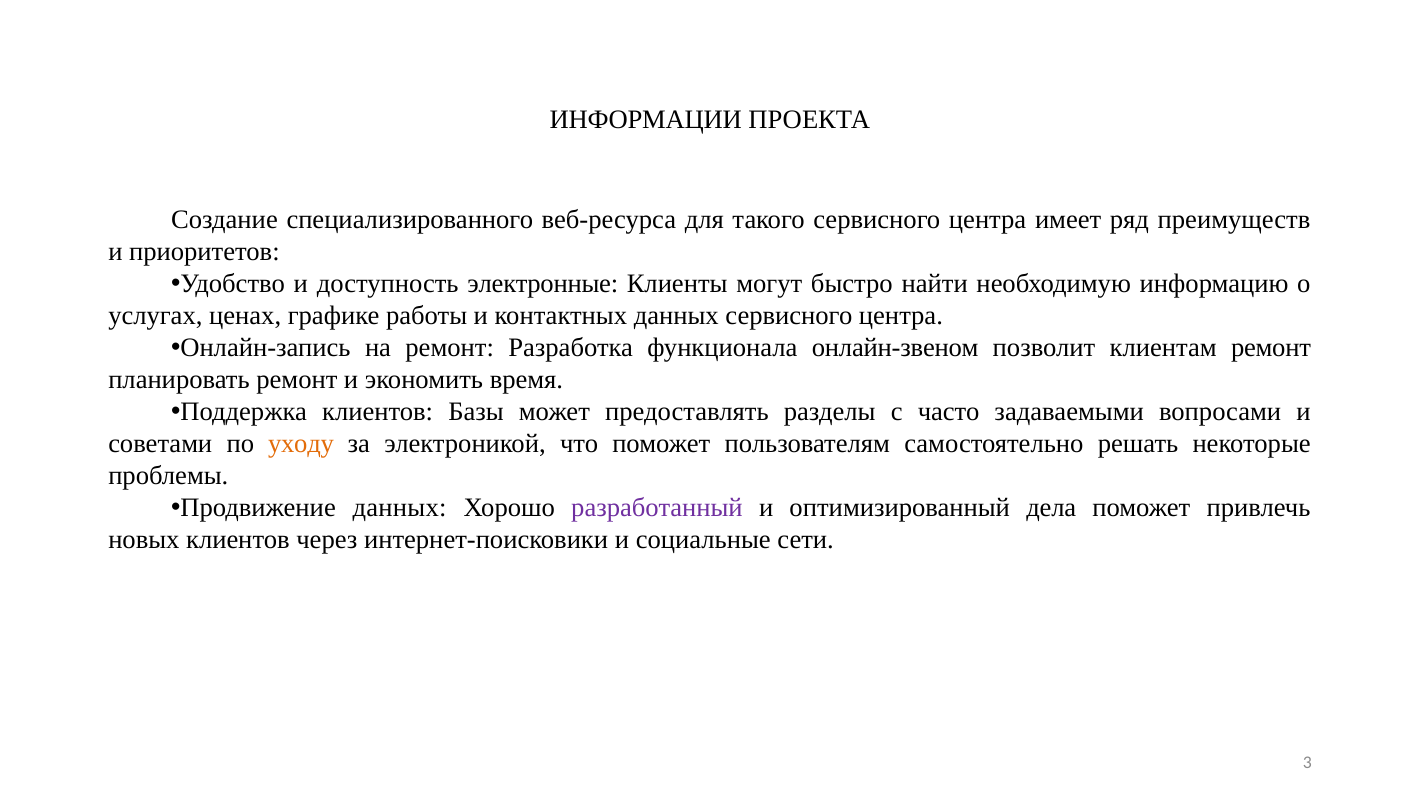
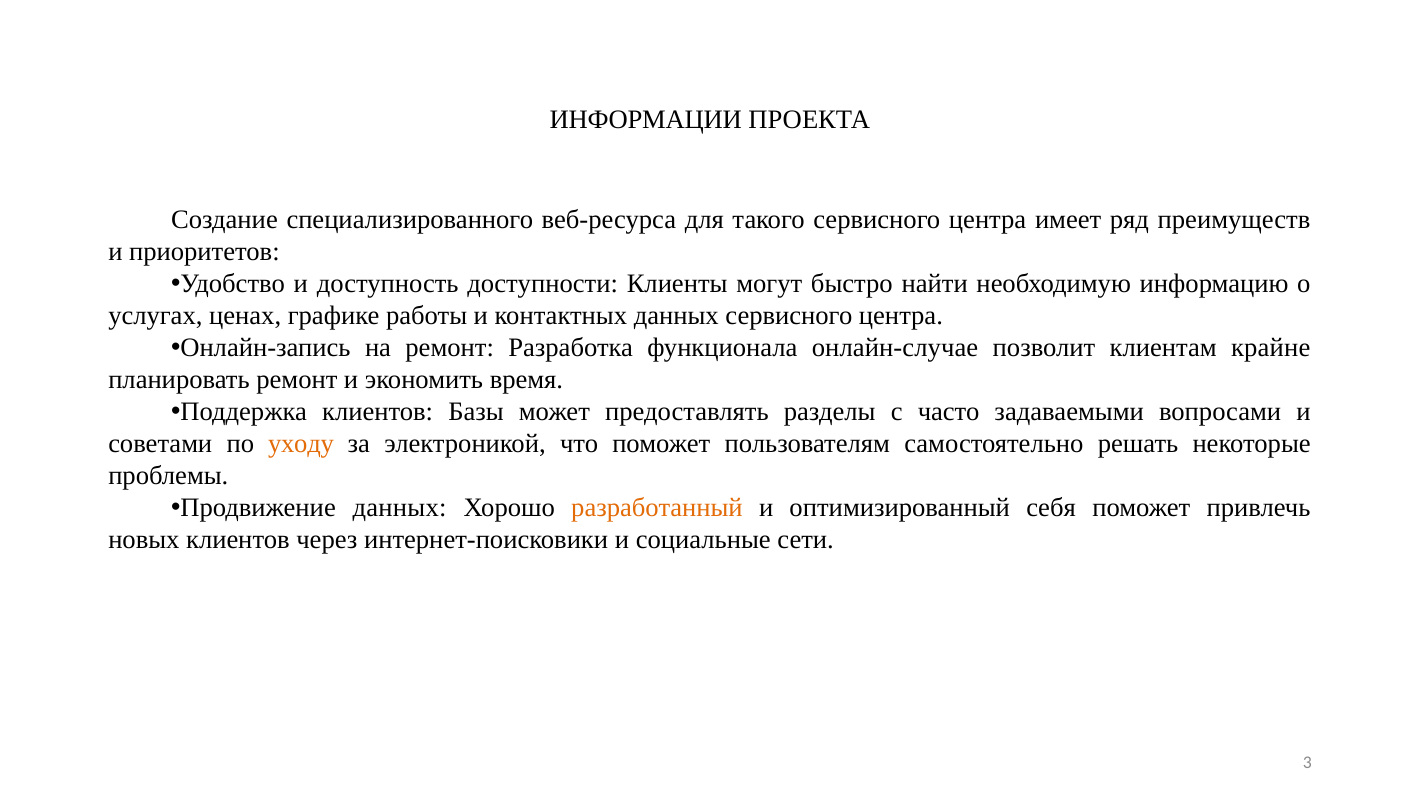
электронные: электронные -> доступности (543, 284)
онлайн-звеном: онлайн-звеном -> онлайн-случае (895, 348)
клиентам ремонт: ремонт -> крайне (1271, 348)
разработанный colour: purple -> orange (657, 508)
дела: дела -> себя (1051, 508)
